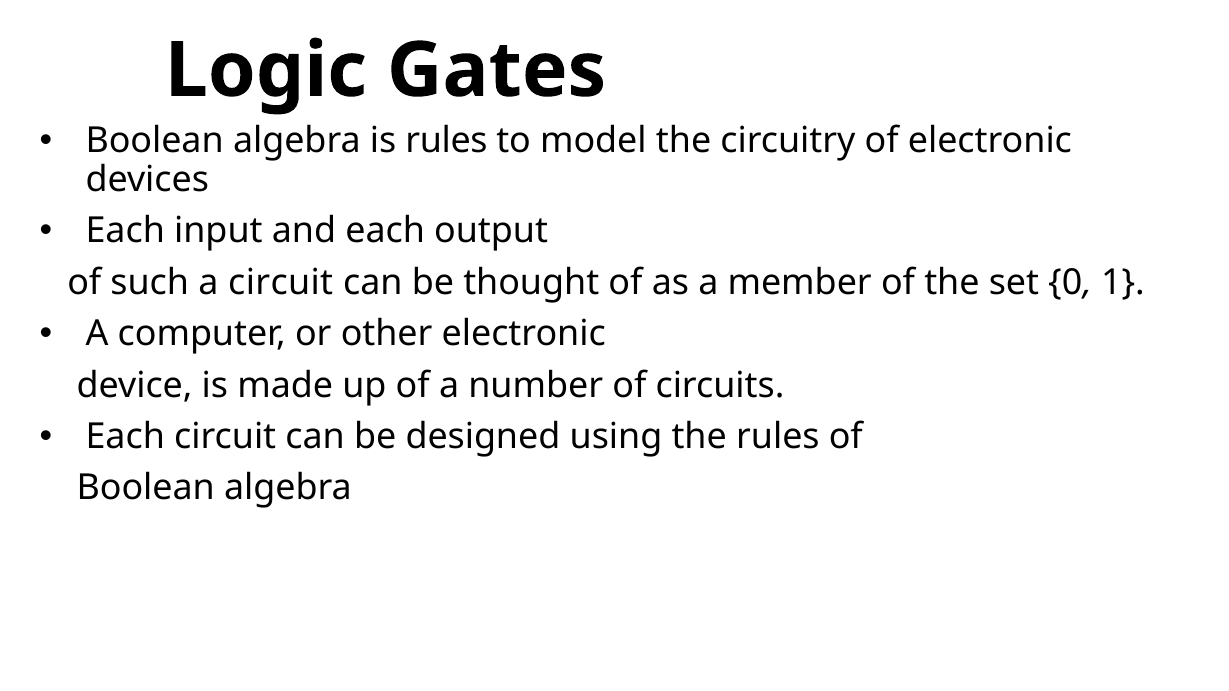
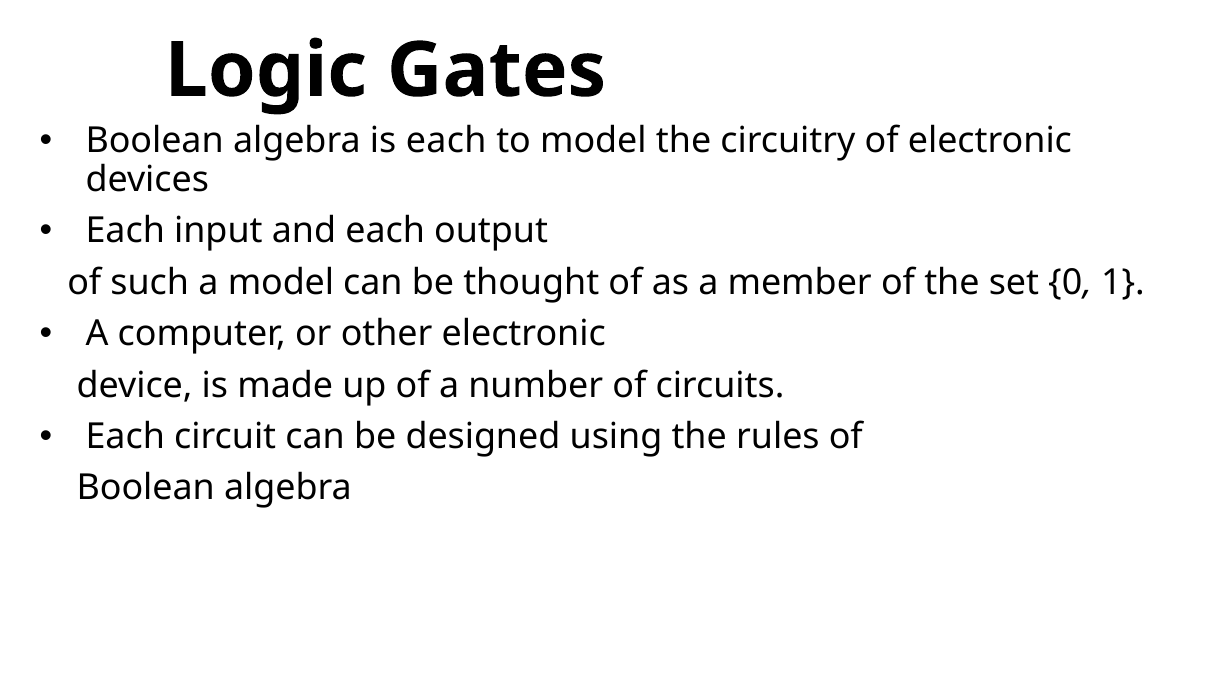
is rules: rules -> each (446, 141)
a circuit: circuit -> model (281, 282)
